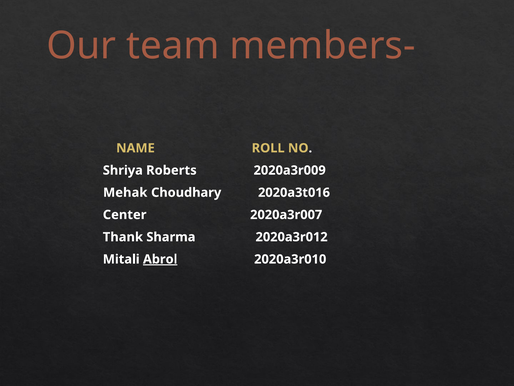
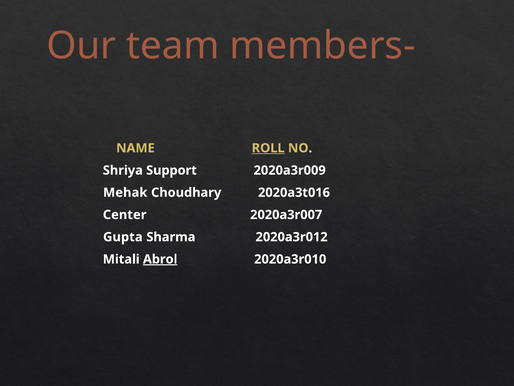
ROLL underline: none -> present (268, 148)
Roberts: Roberts -> Support (171, 170)
Thank: Thank -> Gupta (123, 237)
